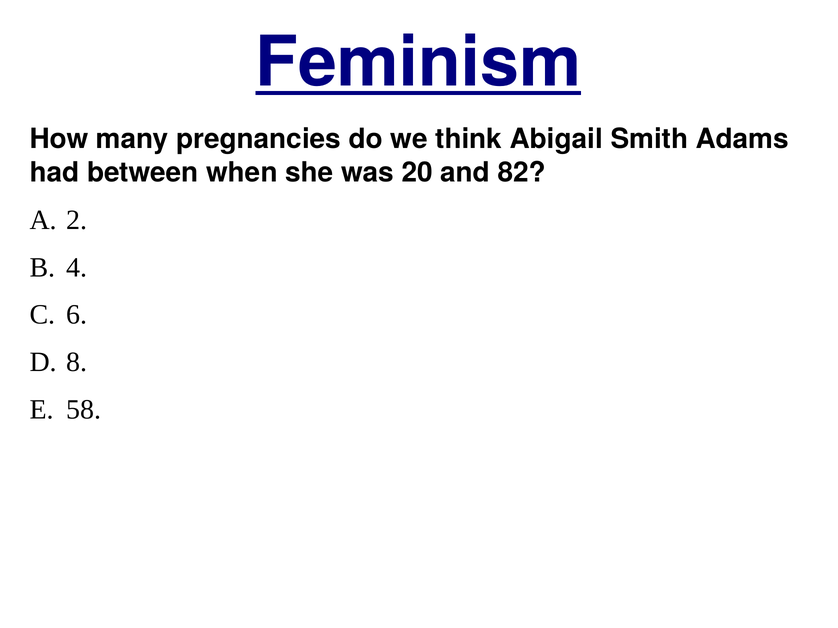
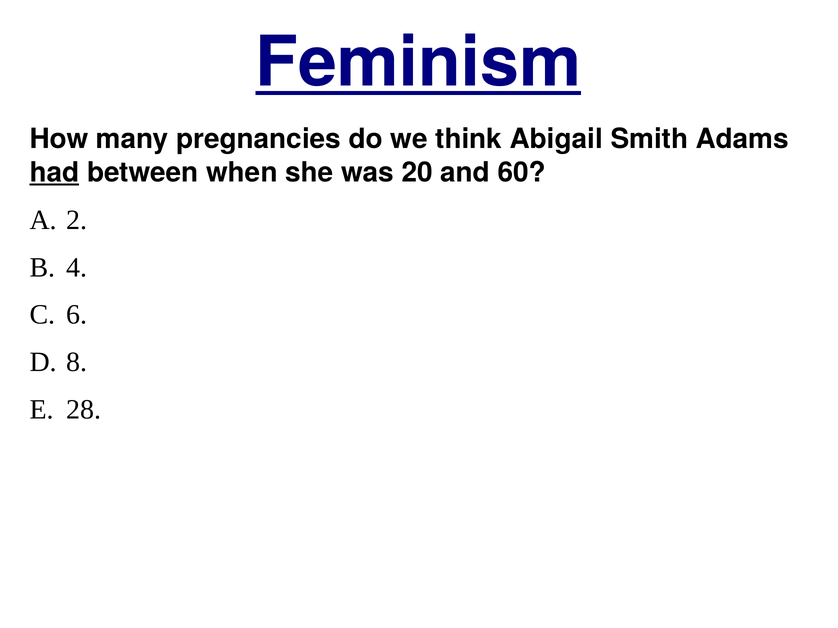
had underline: none -> present (54, 173)
82: 82 -> 60 (522, 173)
58: 58 -> 28 (84, 410)
